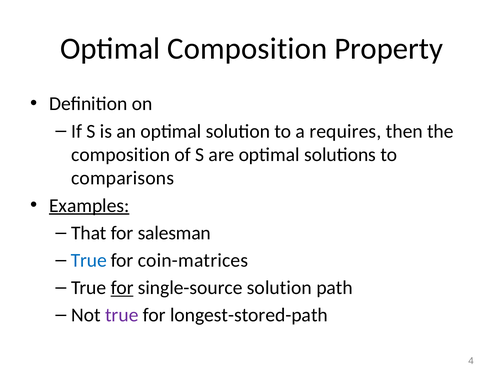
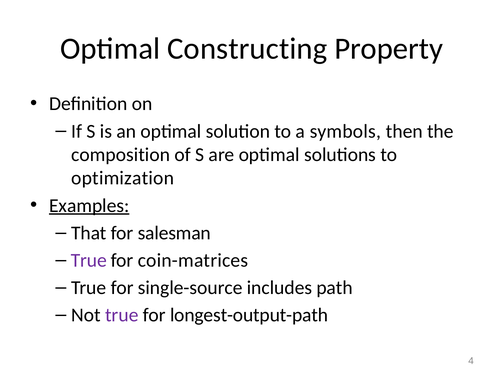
Optimal Composition: Composition -> Constructing (247, 49)
requires: requires -> symbols (345, 131)
comparisons: comparisons -> optimization (123, 178)
True colour: blue -> purple (89, 260)
for underline: present -> none (122, 288)
single-source solution: solution -> includes (279, 288)
longest-stored-path: longest-stored-path -> longest-output-path (249, 315)
